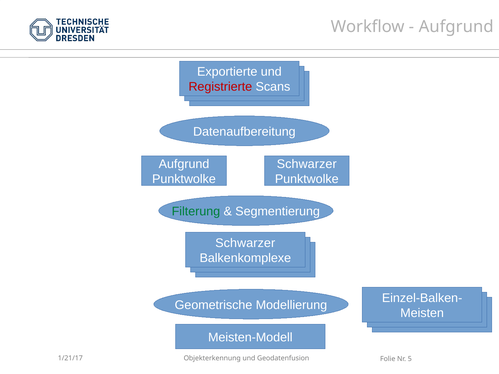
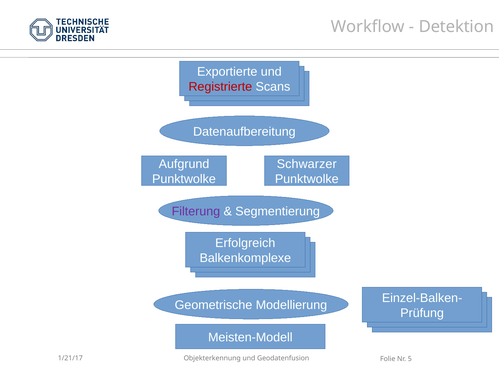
Aufgrund: Aufgrund -> Detektion (456, 27)
Filterung colour: green -> purple (196, 212)
Schwarzer: Schwarzer -> Erfolgreich (245, 243)
Meisten: Meisten -> Prüfung (422, 313)
